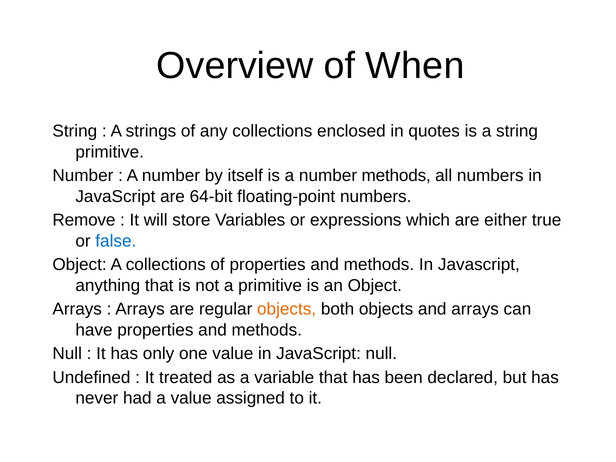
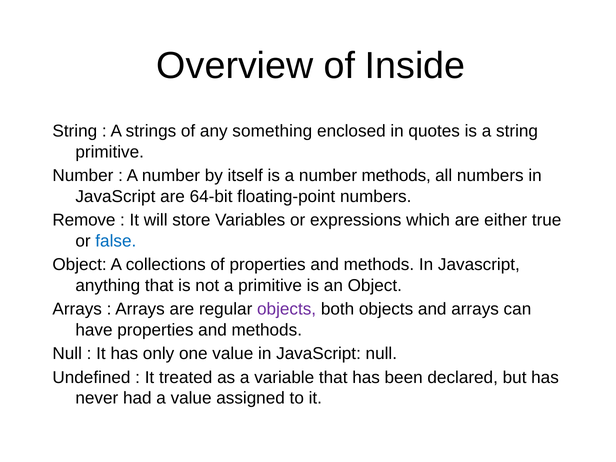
When: When -> Inside (415, 66)
any collections: collections -> something (272, 131)
objects colour: orange -> purple (287, 309)
